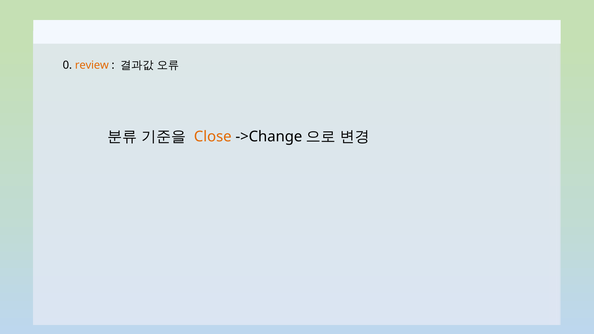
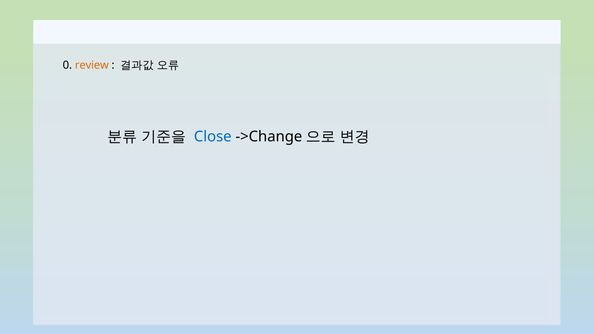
Close colour: orange -> blue (213, 137)
